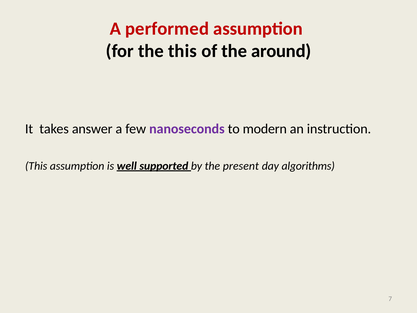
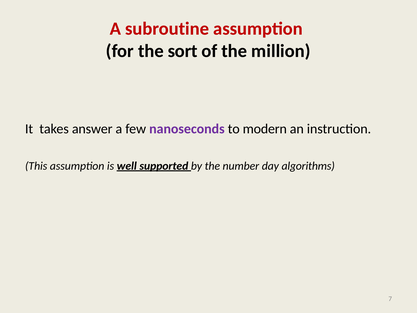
performed: performed -> subroutine (167, 29)
the this: this -> sort (183, 51)
around: around -> million (281, 51)
present: present -> number (241, 166)
